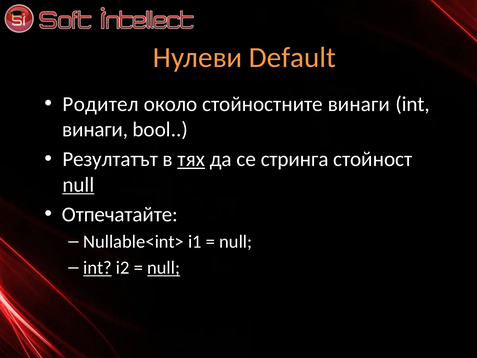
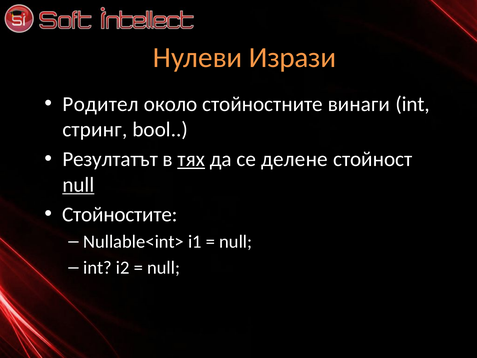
Default: Default -> Изрази (293, 58)
винаги: винаги -> стринг (95, 129)
стринга: стринга -> делене (294, 159)
Отпечатайте: Отпечатайте -> Стойностите (120, 214)
int underline: present -> none (98, 268)
null underline: present -> none (164, 268)
